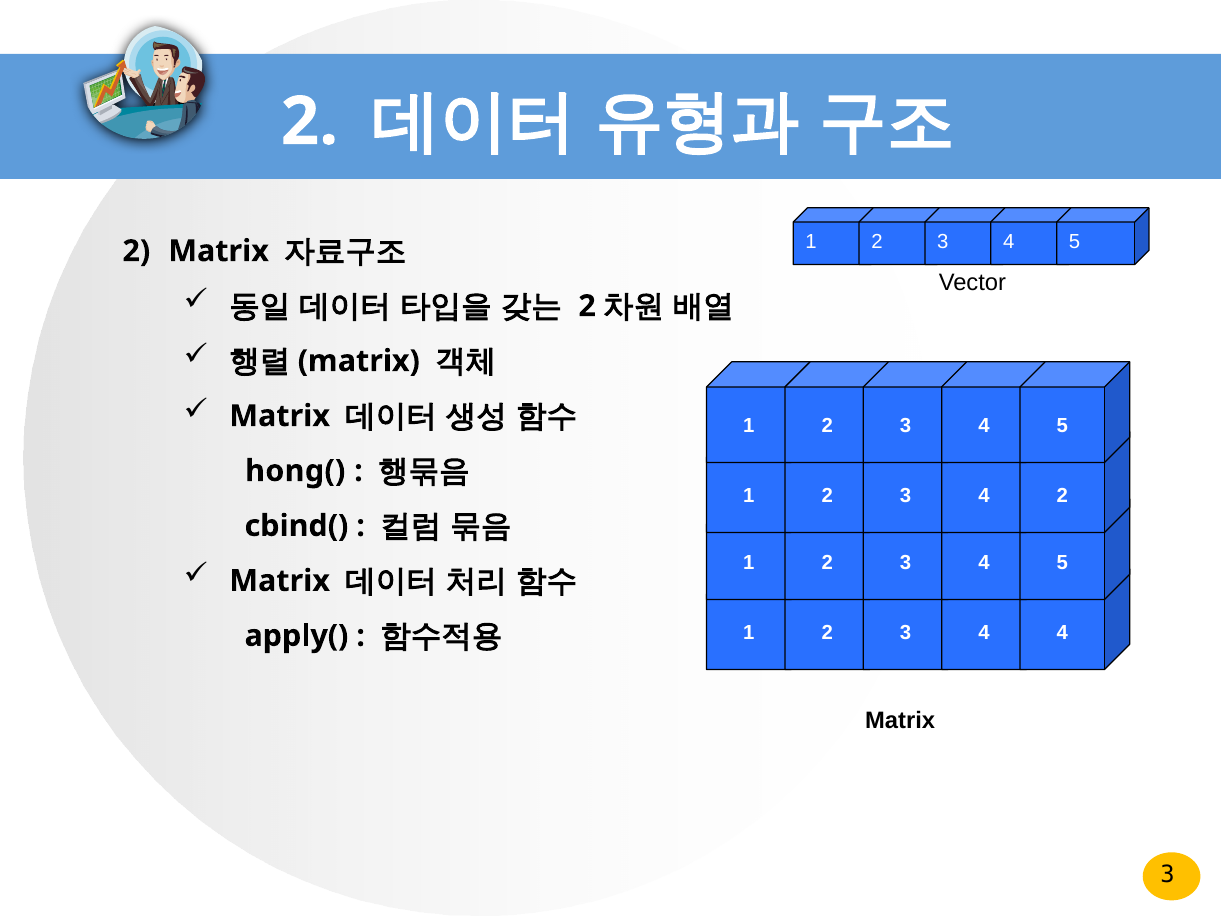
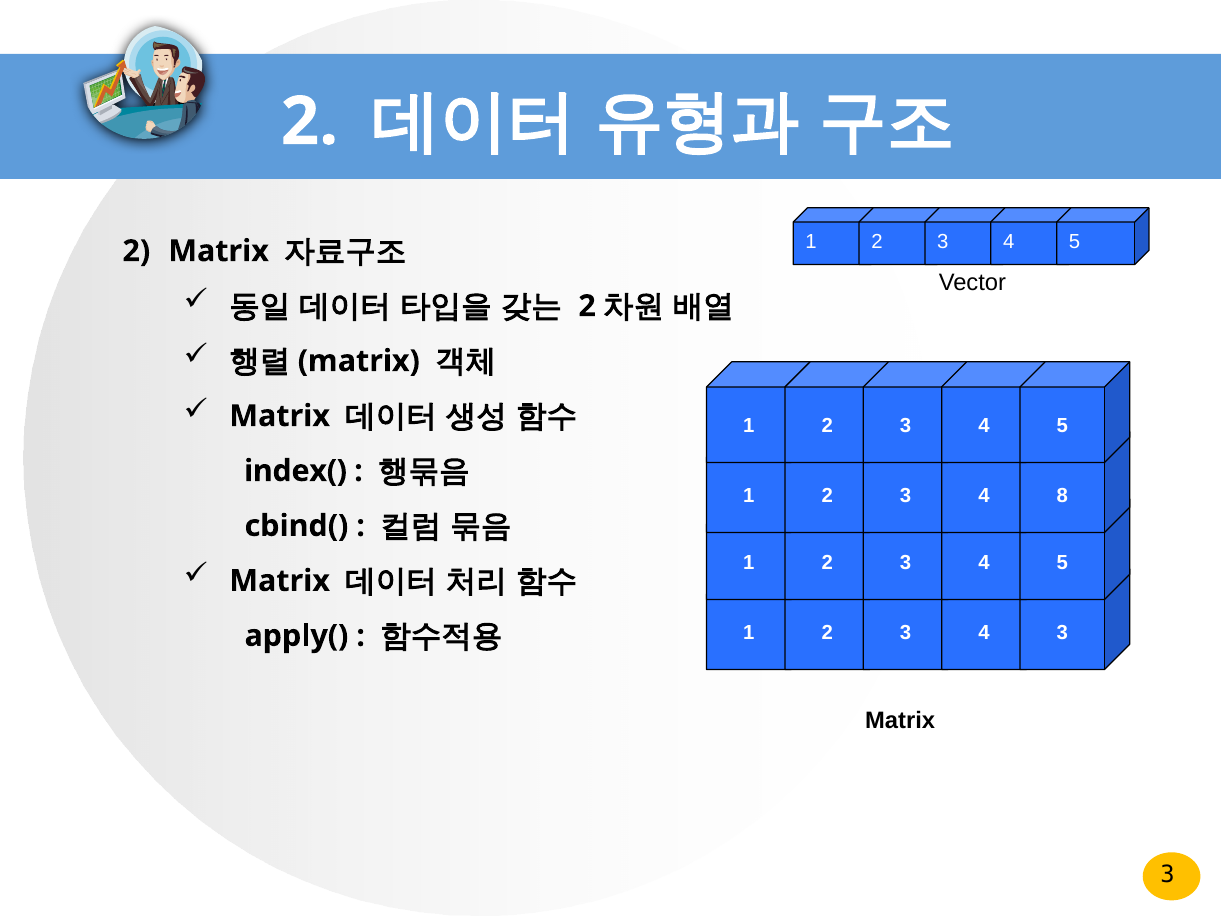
hong(: hong( -> index( (296, 471)
4 2: 2 -> 8 (1062, 496)
4 4: 4 -> 3 (1062, 633)
